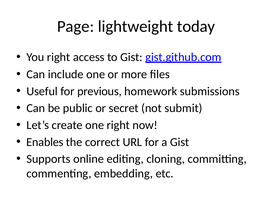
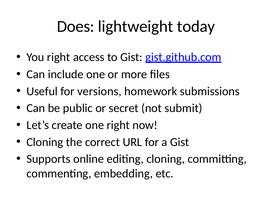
Page: Page -> Does (76, 26)
previous: previous -> versions (99, 91)
Enables: Enables -> Cloning (45, 142)
